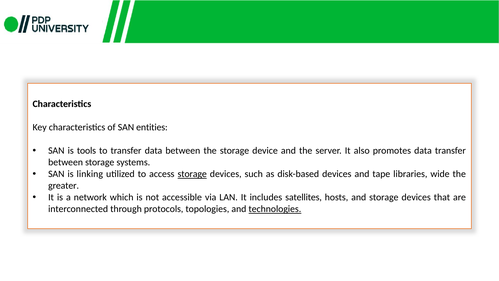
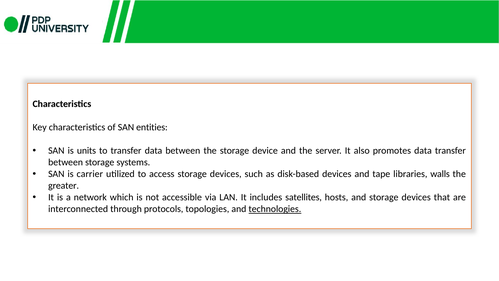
tools: tools -> units (86, 151)
linking: linking -> carrier (90, 174)
storage underline: present -> none (192, 174)
wide: wide -> walls (440, 174)
